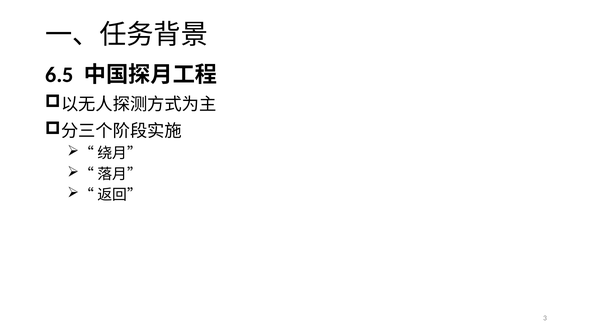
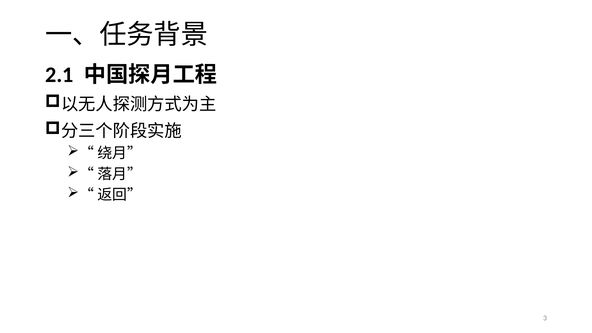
6.5: 6.5 -> 2.1 (59, 75)
